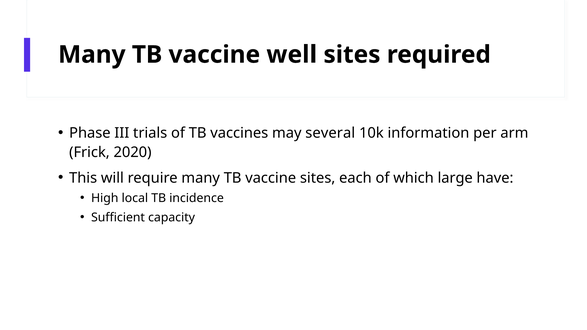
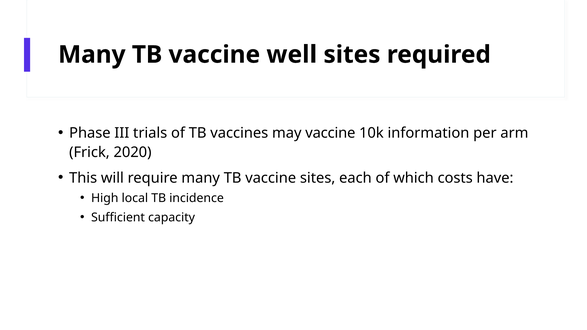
may several: several -> vaccine (330, 133)
large: large -> costs (455, 178)
